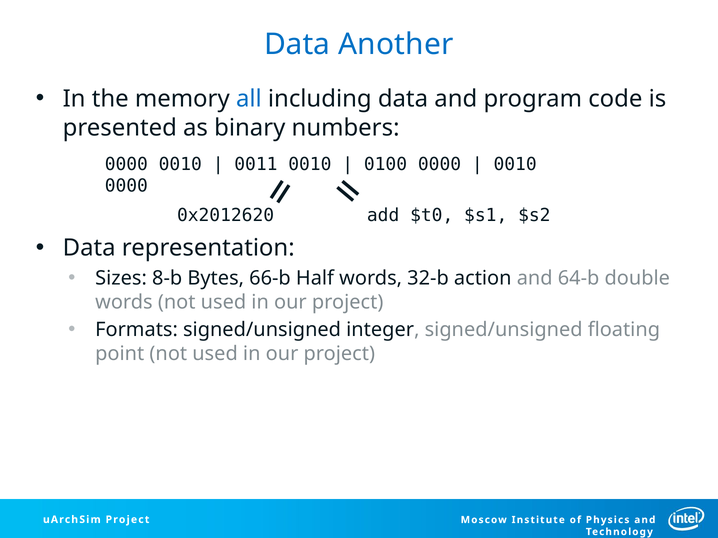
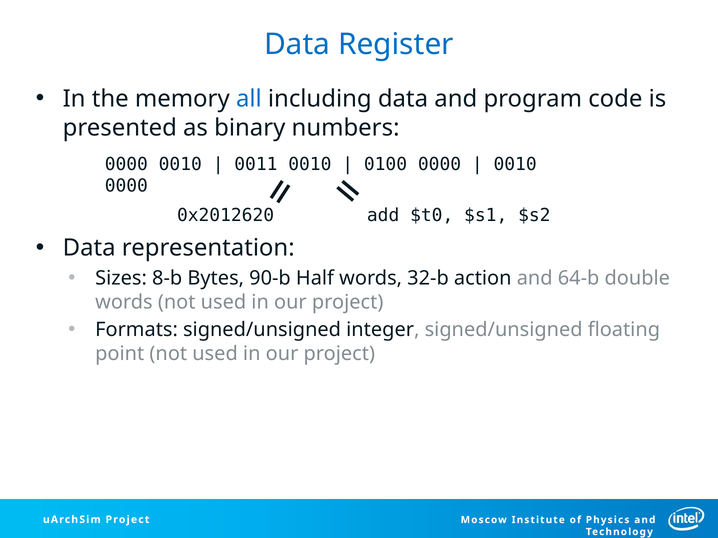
Another: Another -> Register (396, 45)
66-b: 66-b -> 90-b (270, 278)
